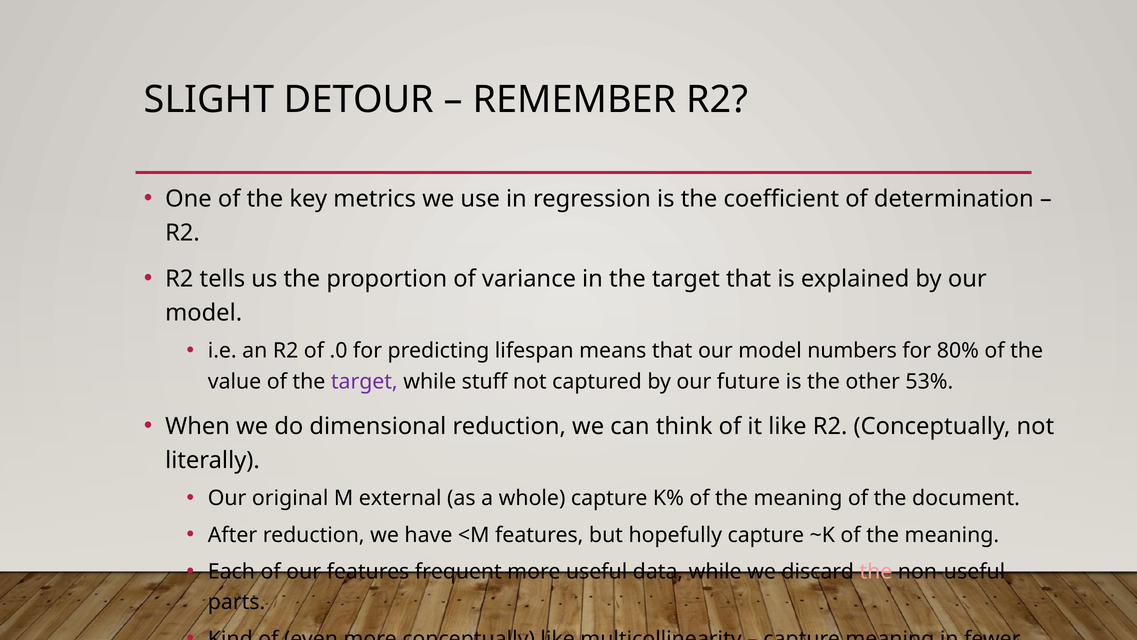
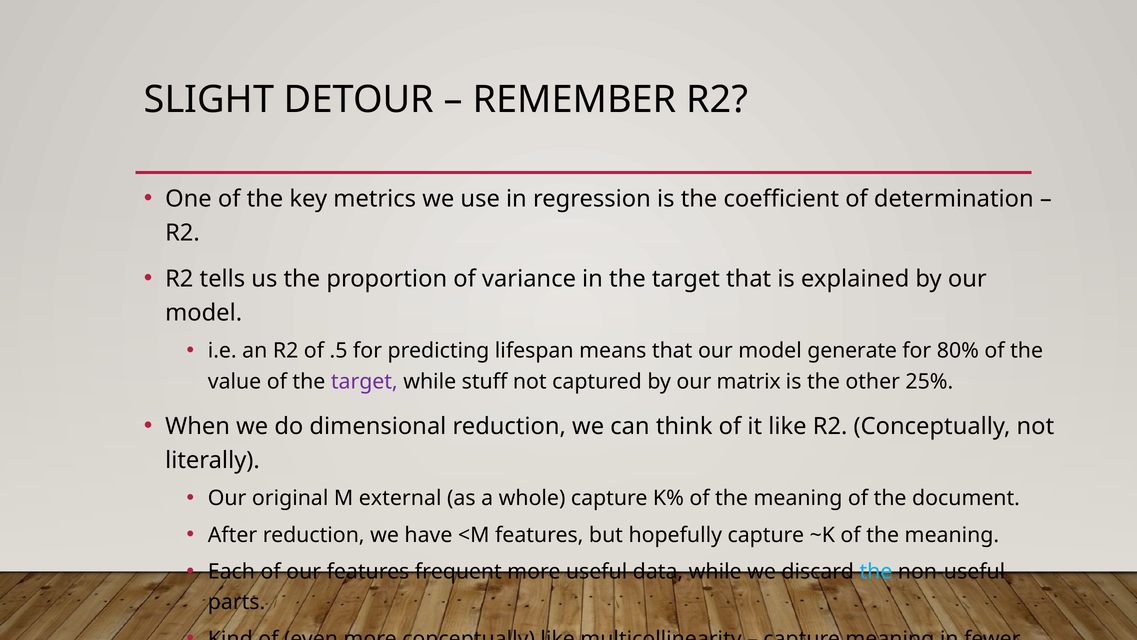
.0: .0 -> .5 (339, 351)
numbers: numbers -> generate (852, 351)
future: future -> matrix (749, 381)
53%: 53% -> 25% (929, 381)
the colour: pink -> light blue (876, 571)
